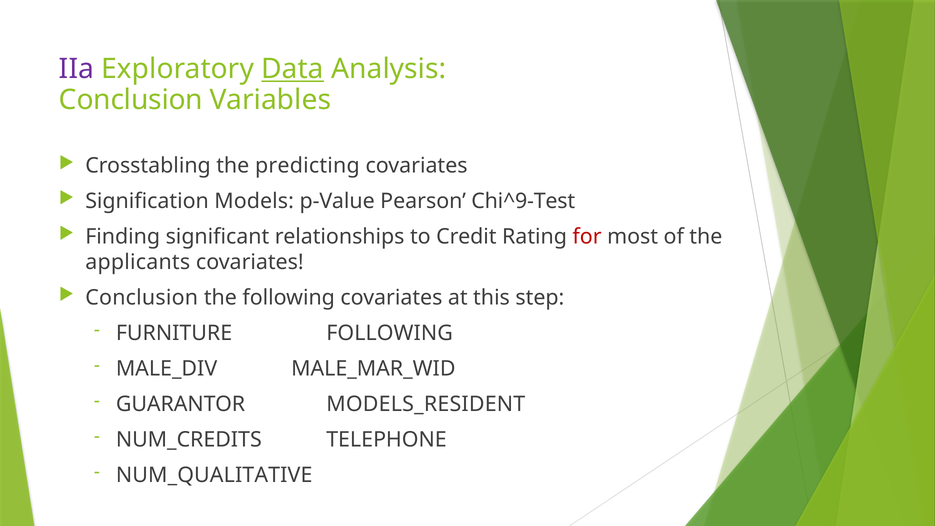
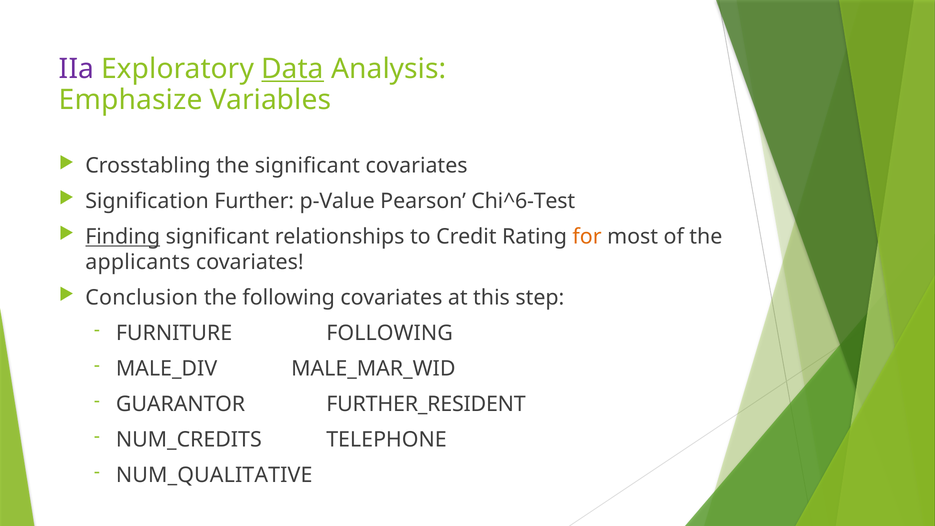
Conclusion: Conclusion -> Emphasize (131, 100)
the predicting: predicting -> significant (307, 166)
Models: Models -> Further (254, 201)
Chi^9-Test: Chi^9-Test -> Chi^6-Test (523, 201)
Finding underline: none -> present (123, 237)
for colour: red -> orange (587, 237)
MODELS_RESIDENT: MODELS_RESIDENT -> FURTHER_RESIDENT (426, 404)
